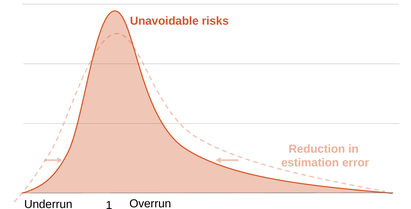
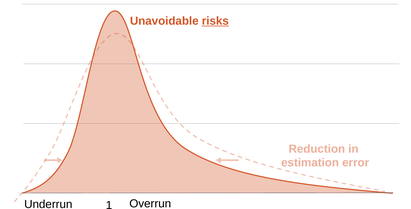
risks underline: none -> present (215, 21)
